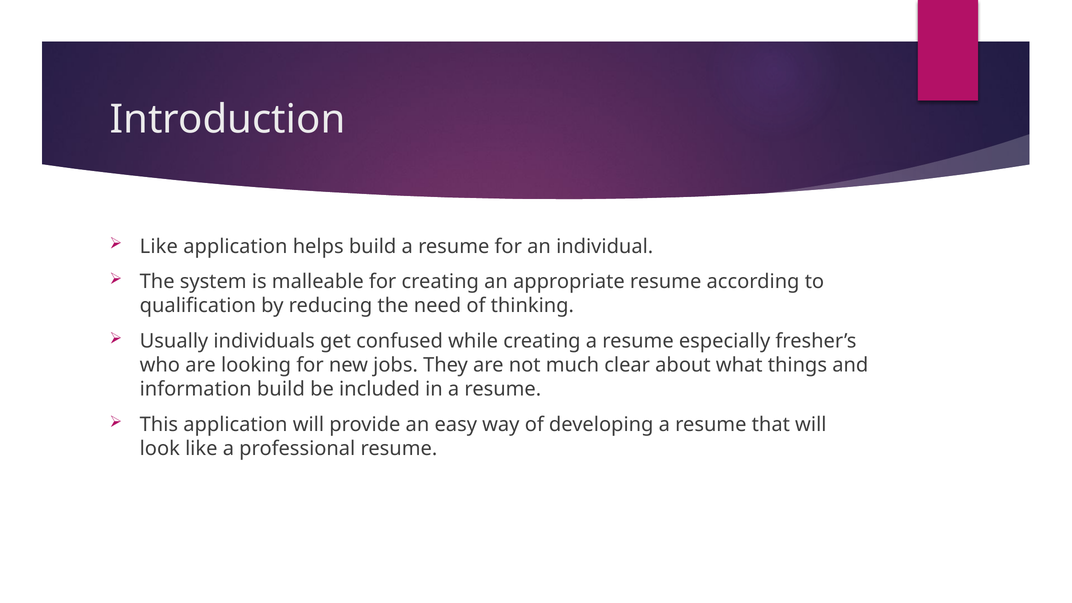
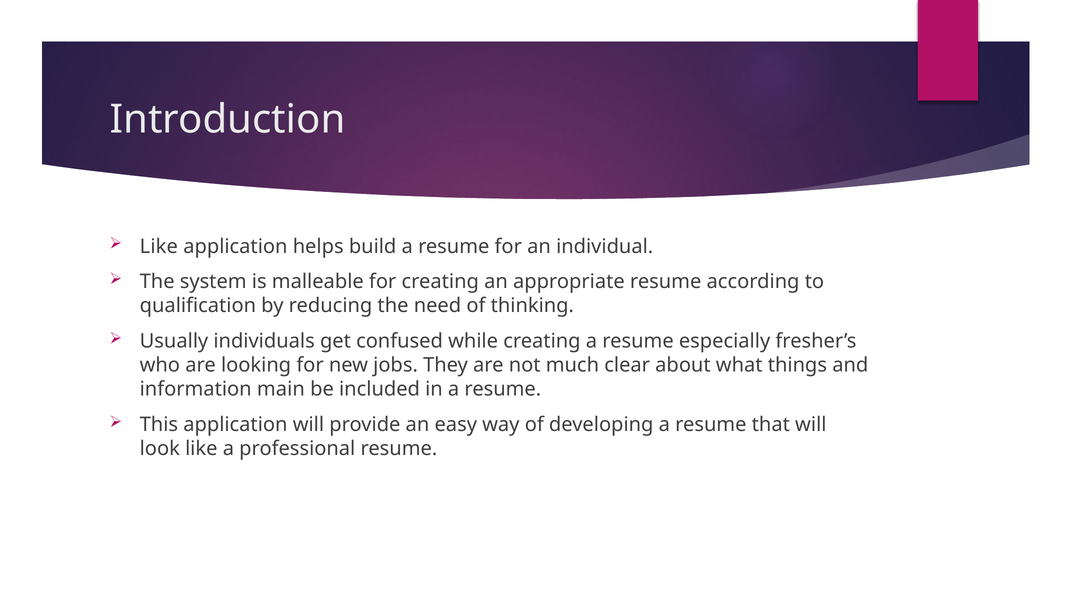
information build: build -> main (281, 389)
